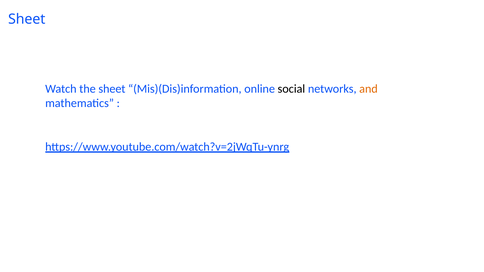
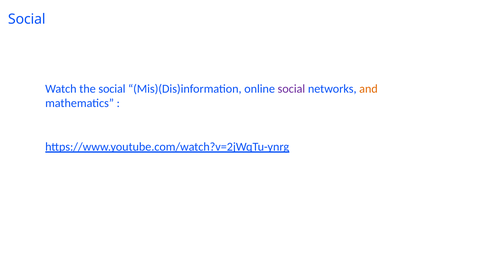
Sheet: Sheet -> Social (27, 19)
the sheet: sheet -> social (112, 89)
social colour: black -> purple (291, 89)
